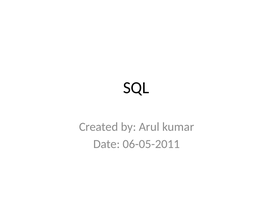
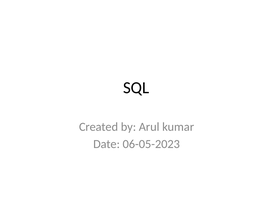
06-05-2011: 06-05-2011 -> 06-05-2023 (151, 144)
